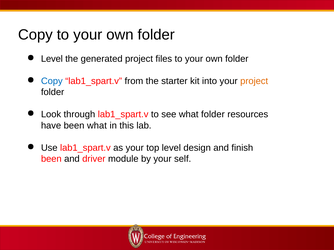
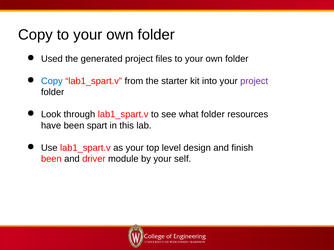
Level: Level -> Used (52, 59)
project colour: orange -> purple (254, 81)
been what: what -> spart (97, 126)
